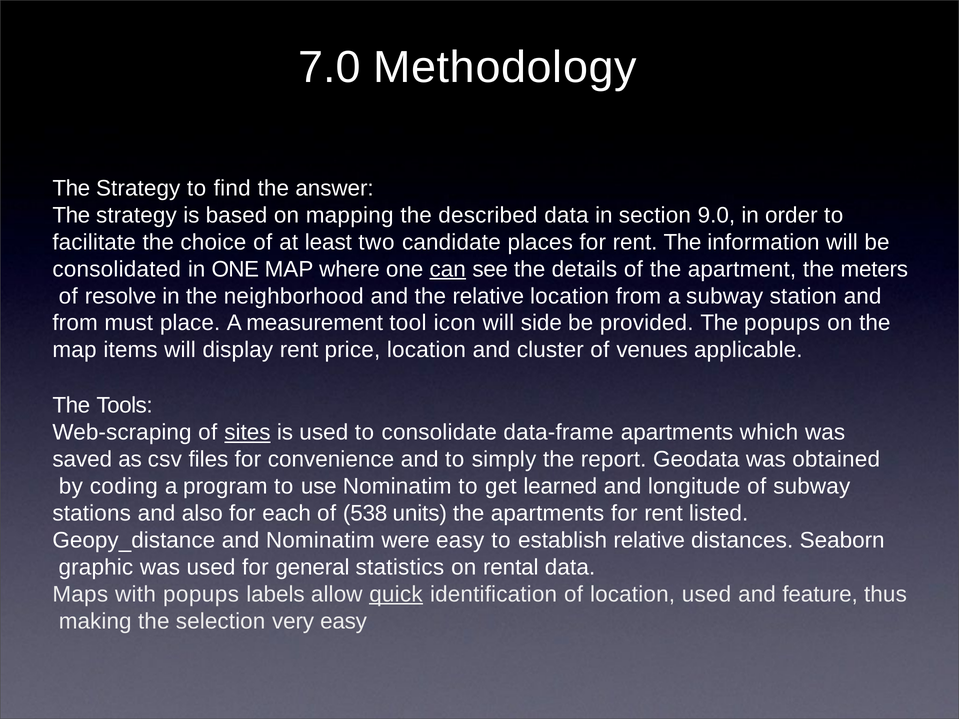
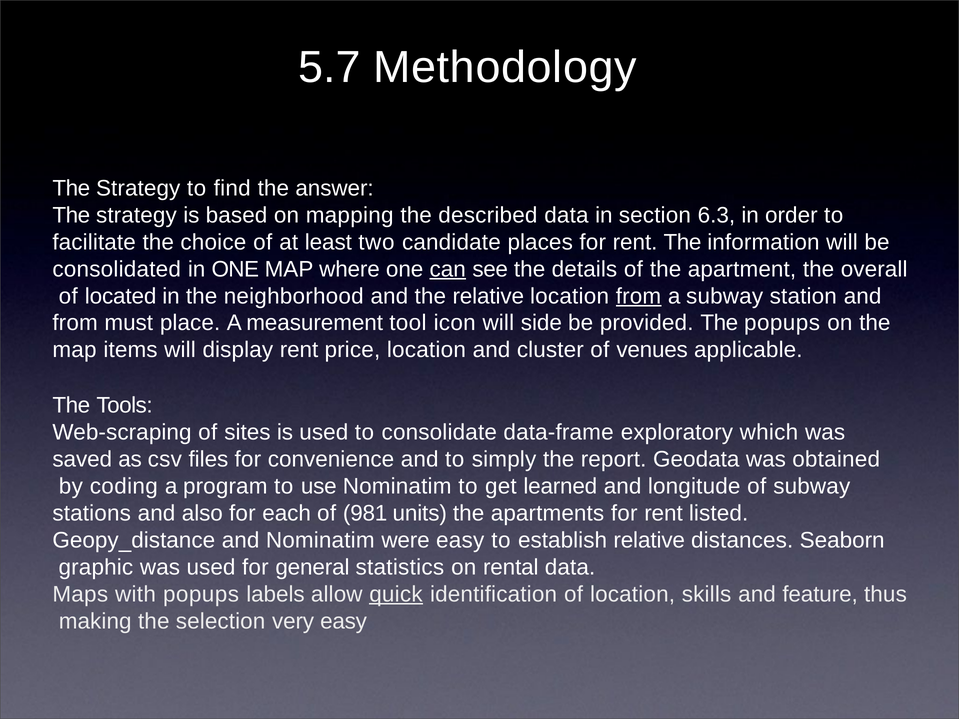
7.0: 7.0 -> 5.7 (330, 68)
9.0: 9.0 -> 6.3 (716, 215)
meters: meters -> overall (874, 269)
resolve: resolve -> located (121, 296)
from underline: none -> present (639, 296)
sites underline: present -> none (247, 433)
data-frame apartments: apartments -> exploratory (677, 433)
538: 538 -> 981 (365, 514)
location used: used -> skills (707, 594)
